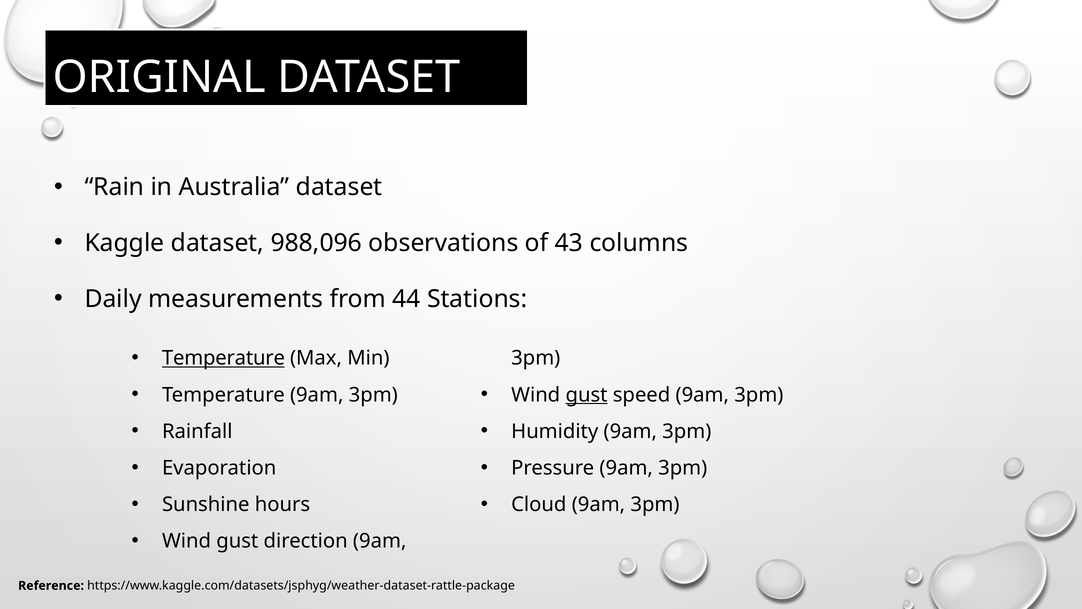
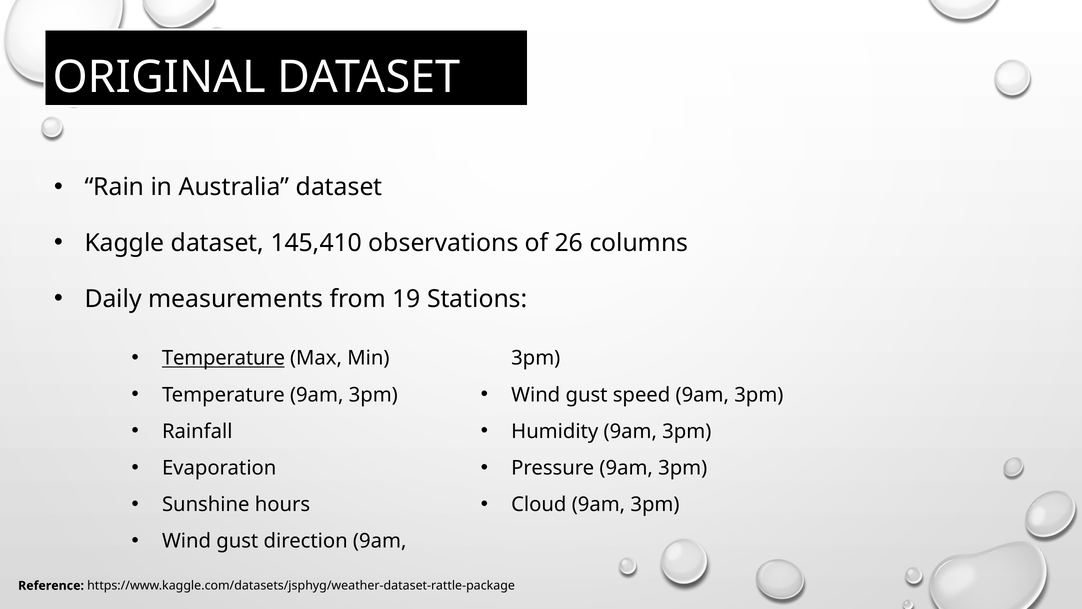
988,096: 988,096 -> 145,410 (316, 243)
43: 43 -> 26 (569, 243)
44: 44 -> 19 (406, 299)
gust underline: present -> none (587, 395)
